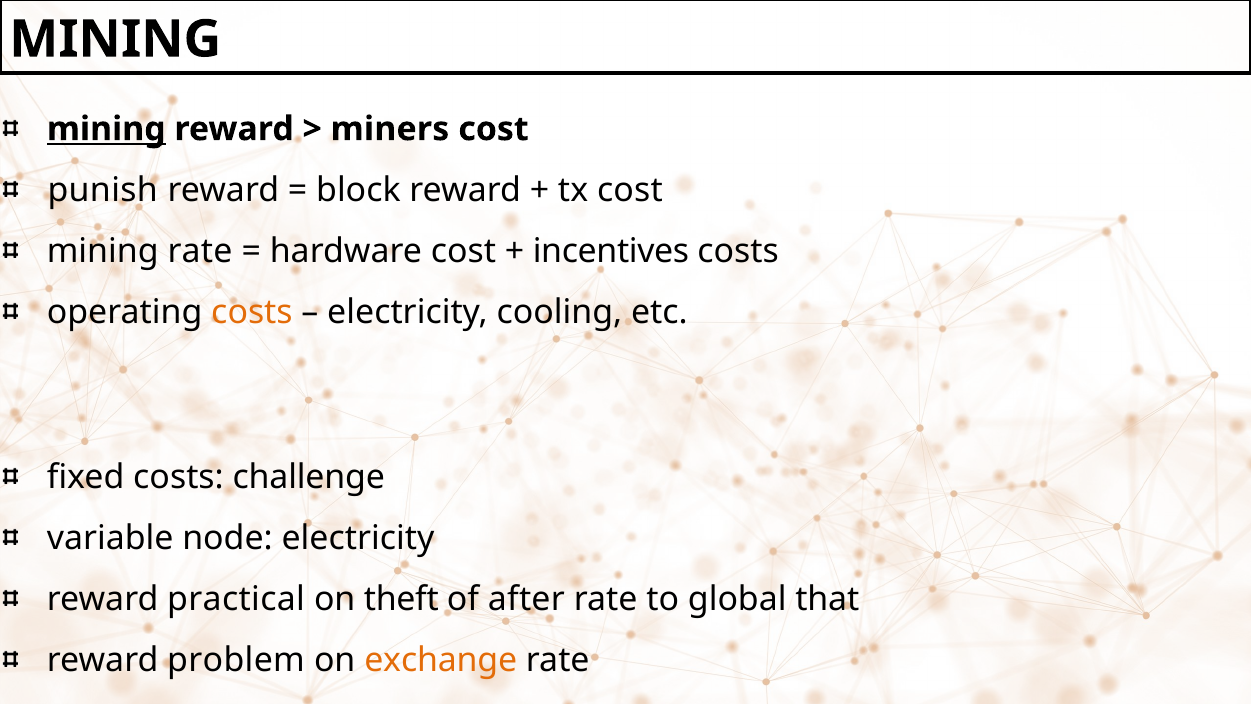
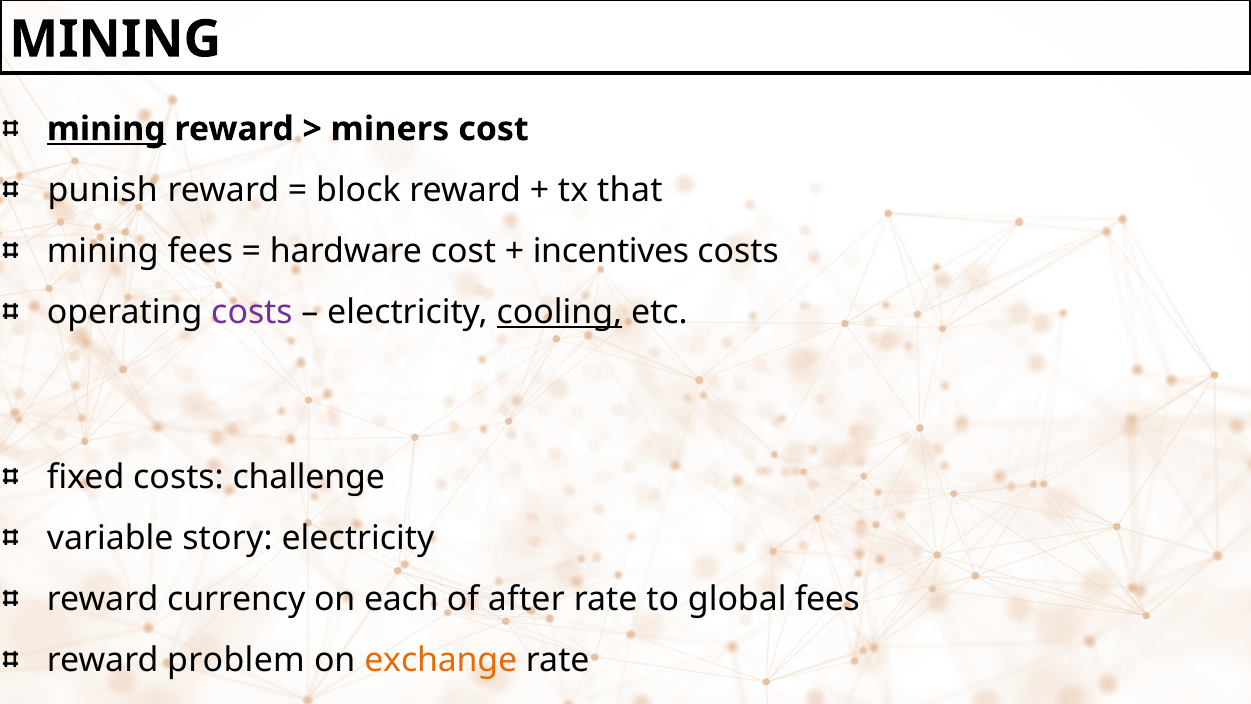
tx cost: cost -> that (630, 190)
mining rate: rate -> fees (200, 251)
costs colour: orange -> purple (252, 312)
cooling underline: none -> present (559, 312)
node: node -> story (227, 538)
practical: practical -> currency (236, 599)
theft: theft -> each (401, 599)
global that: that -> fees (827, 599)
